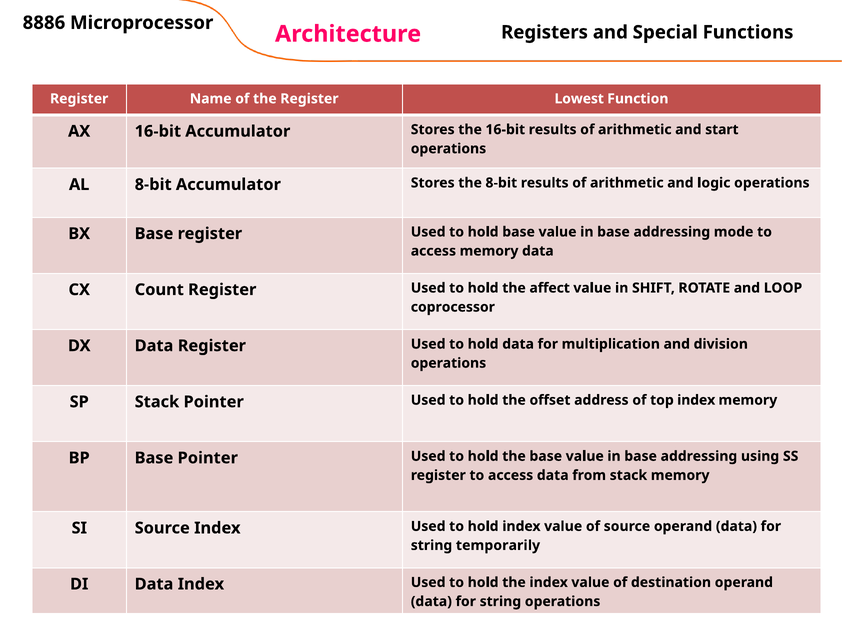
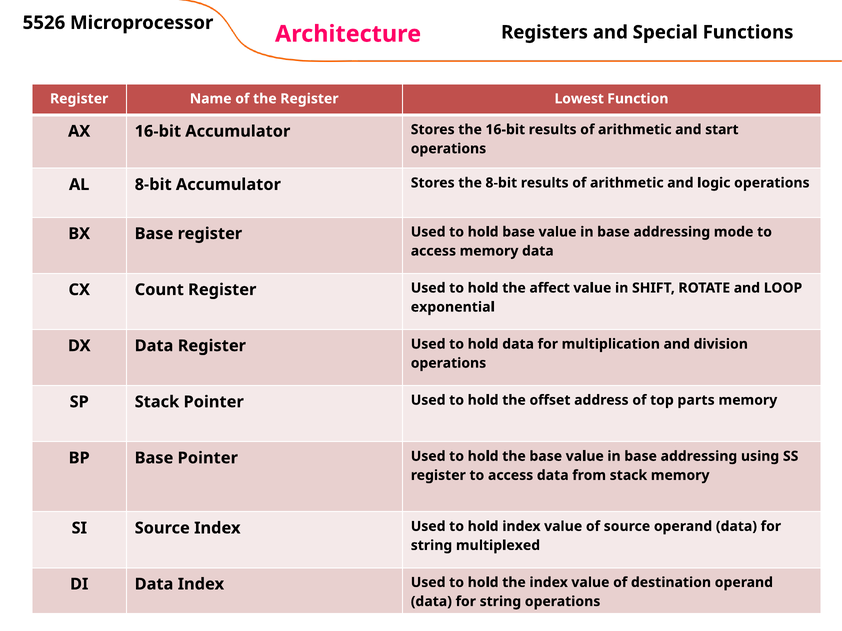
8886: 8886 -> 5526 (44, 23)
coprocessor: coprocessor -> exponential (453, 307)
top index: index -> parts (696, 400)
temporarily: temporarily -> multiplexed (498, 546)
